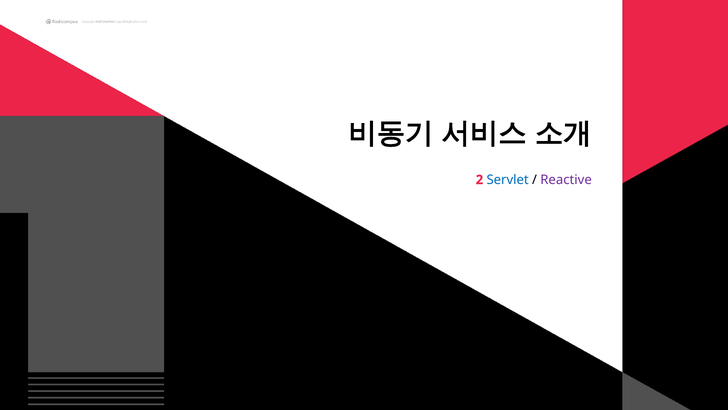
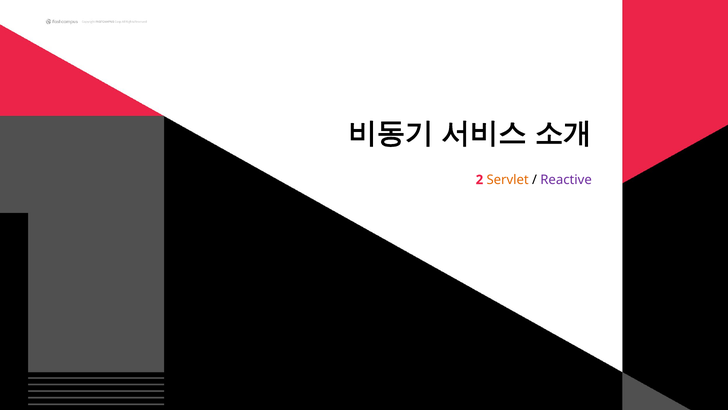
Servlet colour: blue -> orange (508, 180)
